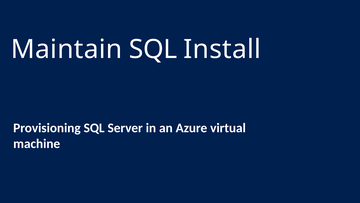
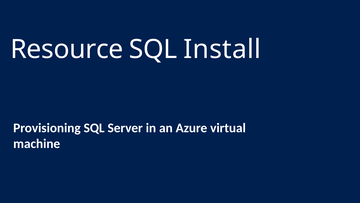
Maintain: Maintain -> Resource (67, 49)
